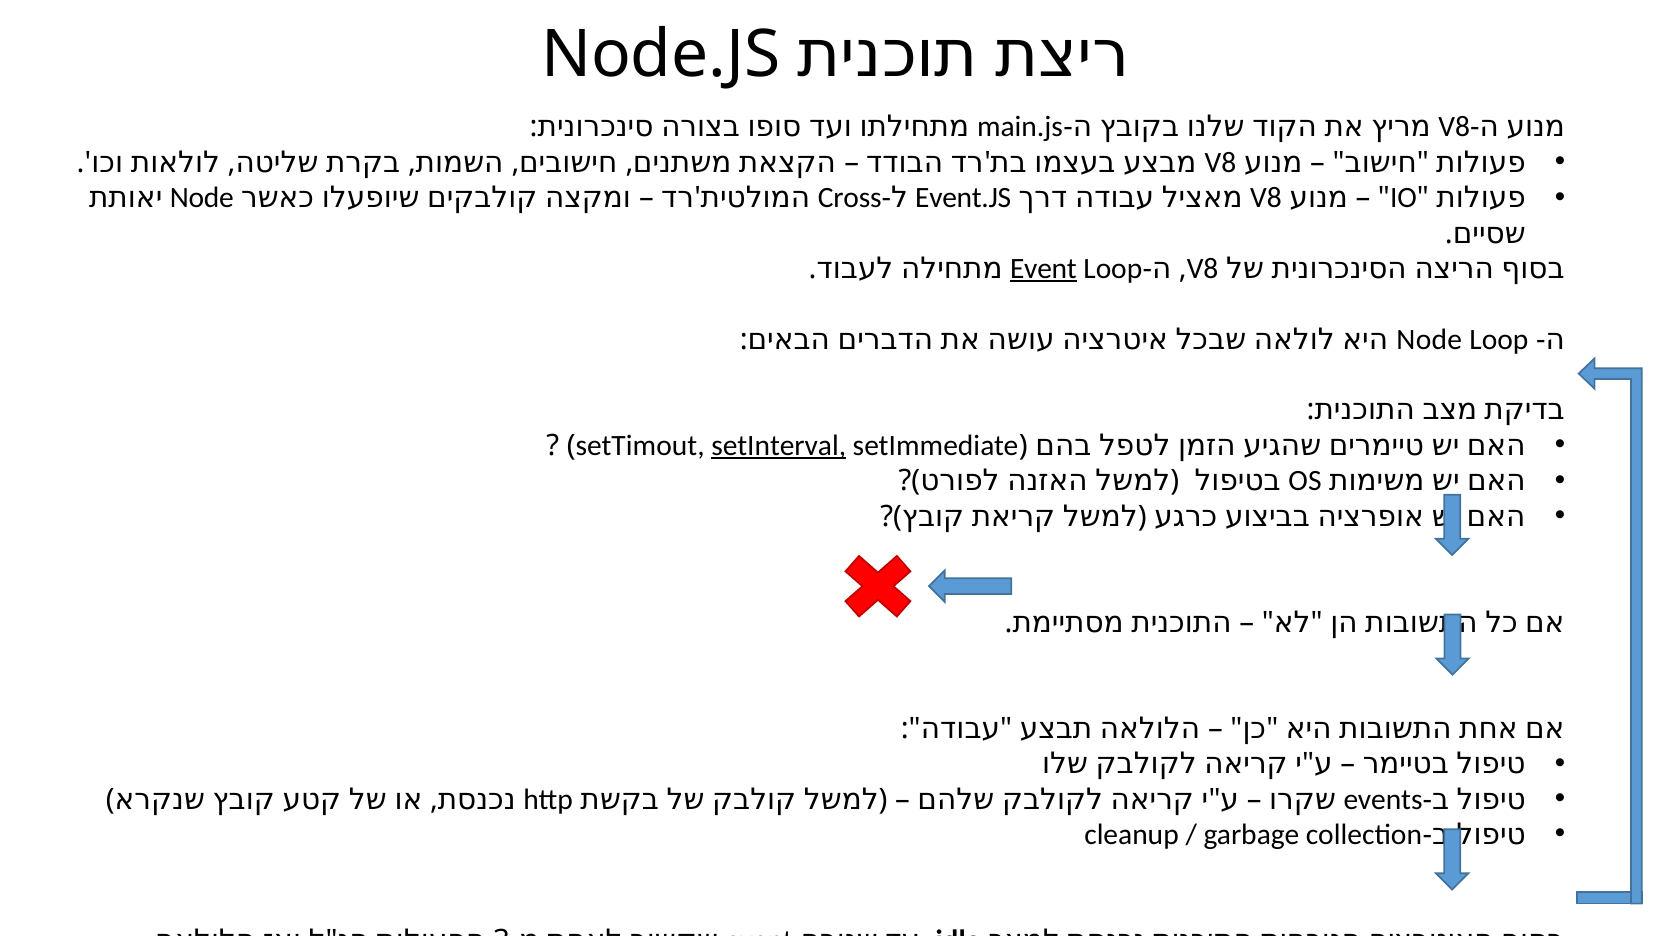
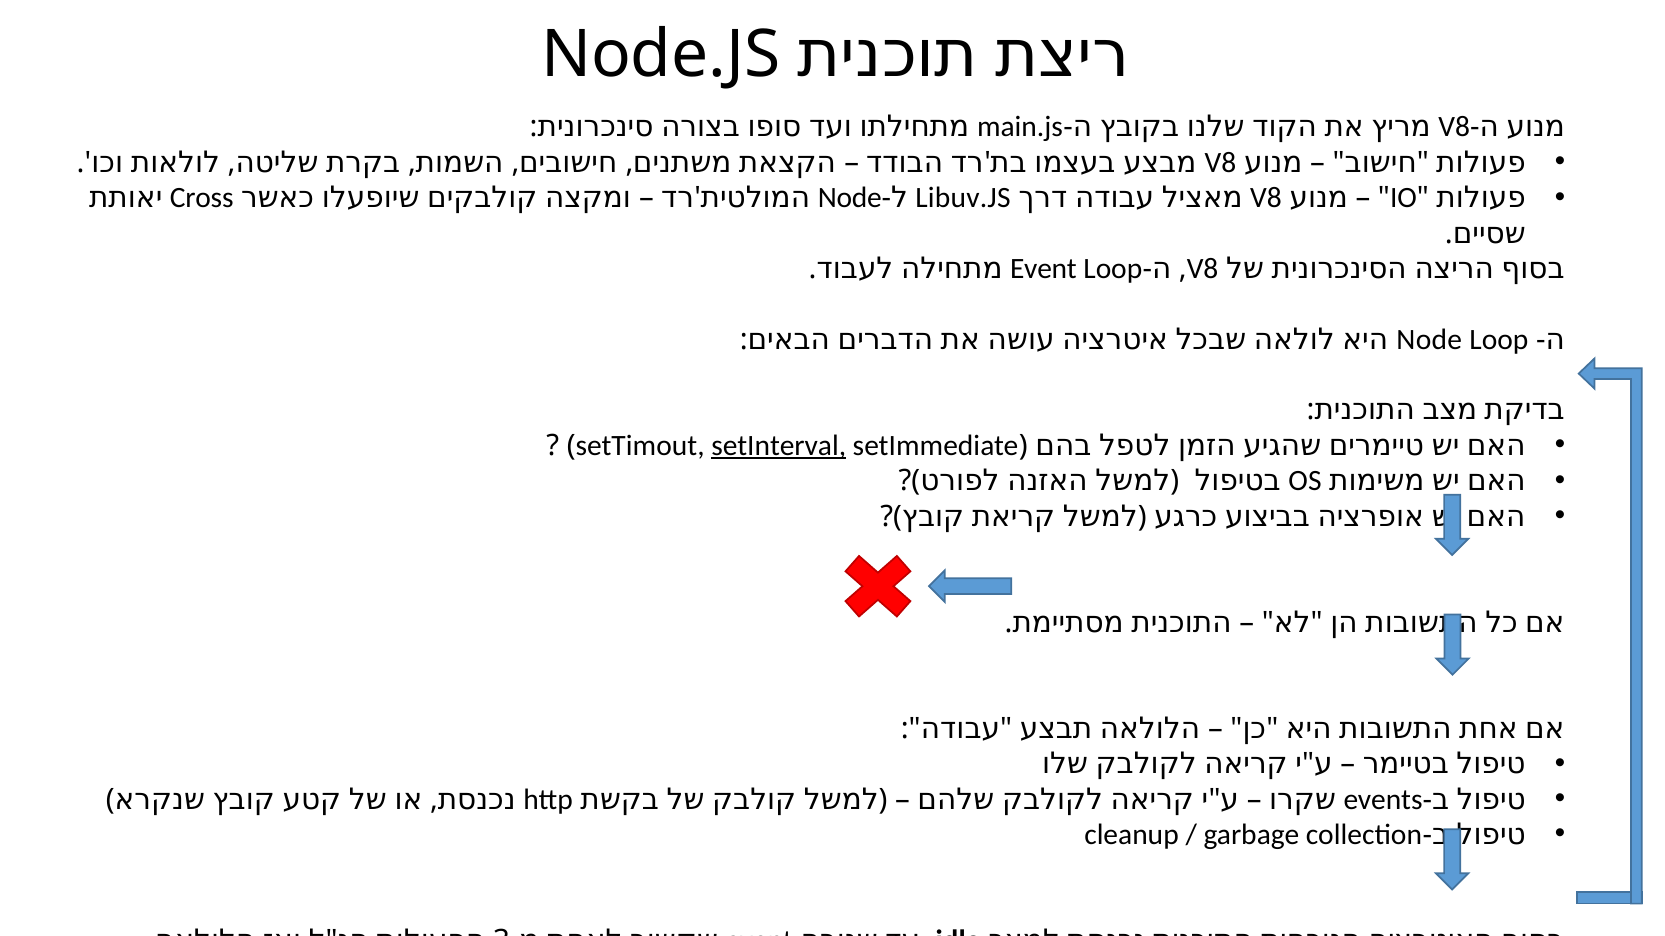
Node: Node -> Cross (202, 198)
Cross: Cross -> Node (850, 198)
Event.JS: Event.JS -> Libuv.JS (963, 198)
Event underline: present -> none (1043, 269)
